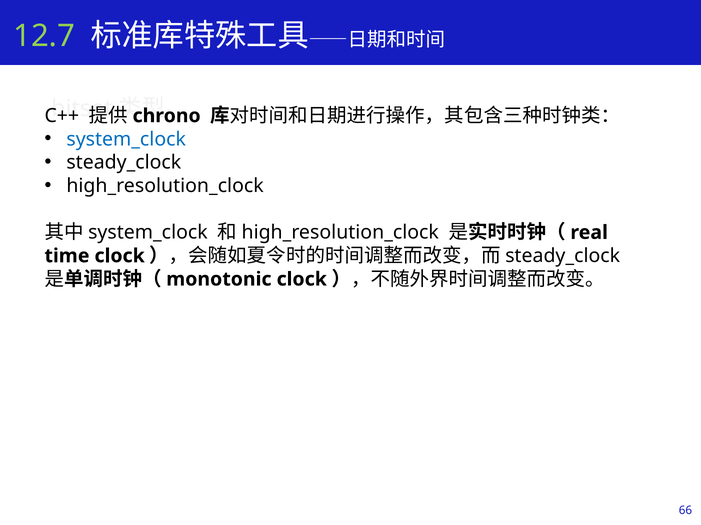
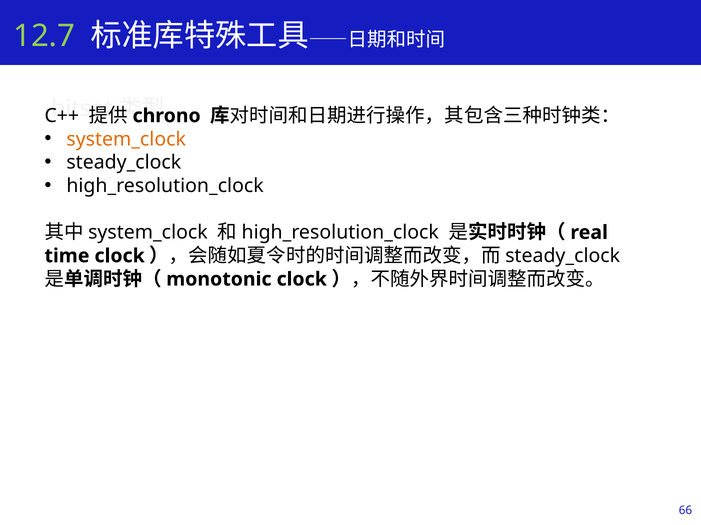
system_clock colour: blue -> orange (126, 139)
